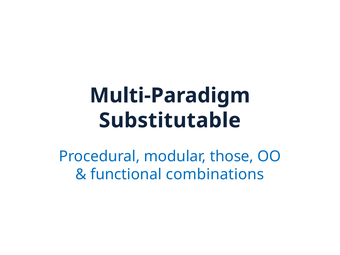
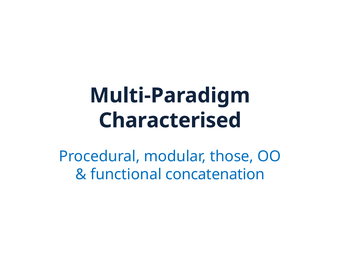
Substitutable: Substitutable -> Characterised (170, 120)
combinations: combinations -> concatenation (215, 174)
